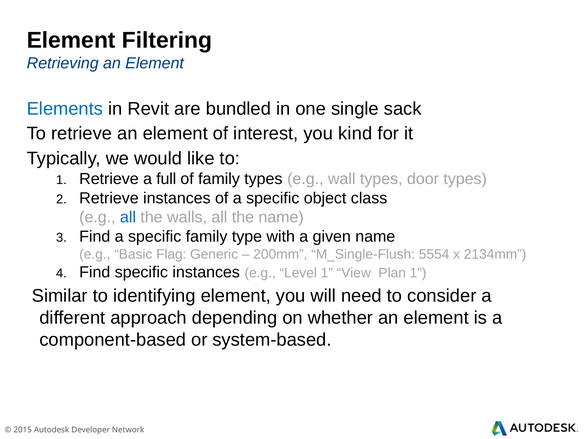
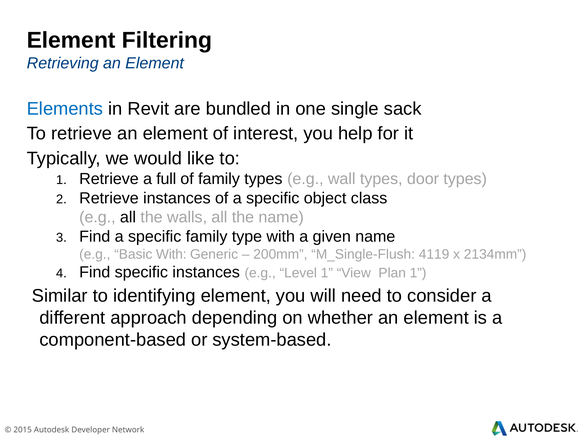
kind: kind -> help (355, 134)
all colour: blue -> black (128, 217)
Basic Flag: Flag -> With (171, 254)
5554: 5554 -> 4119 (434, 254)
